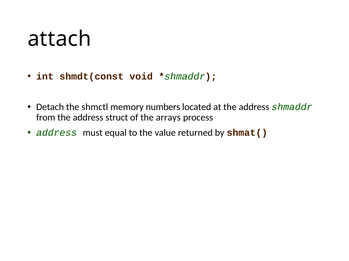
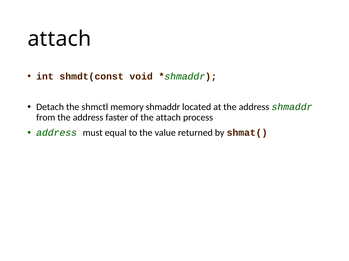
memory numbers: numbers -> shmaddr (163, 107)
struct: struct -> faster (117, 118)
the arrays: arrays -> attach (168, 118)
